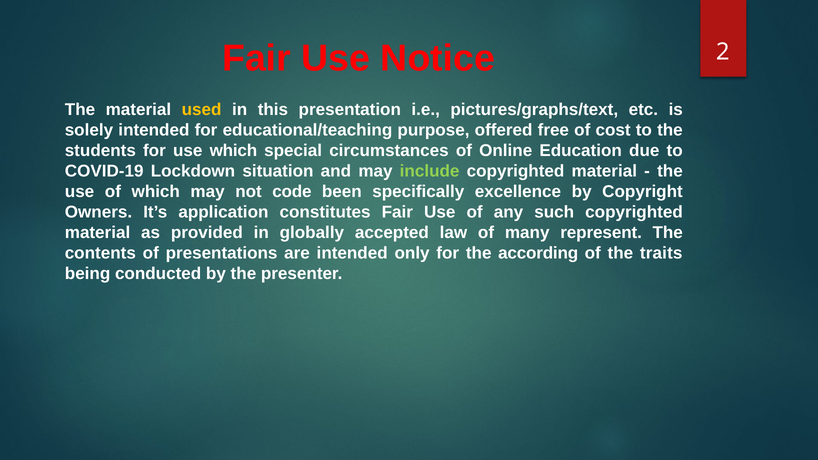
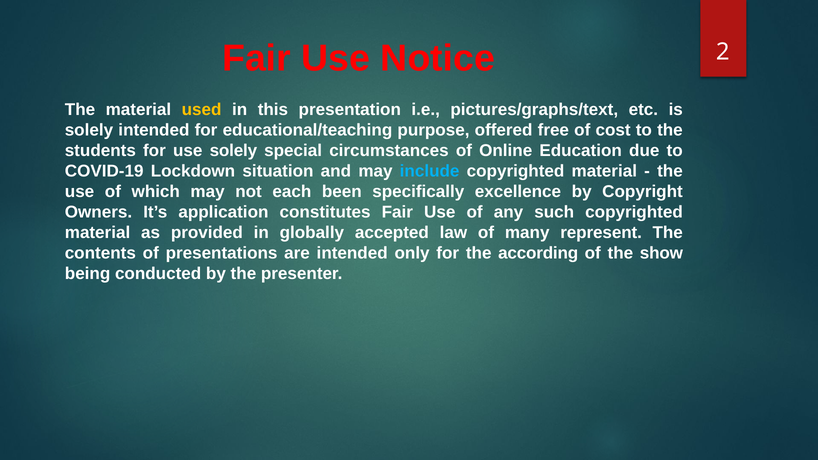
use which: which -> solely (233, 151)
include colour: light green -> light blue (430, 171)
code: code -> each (292, 192)
traits: traits -> show (661, 253)
